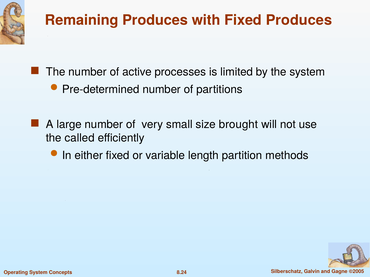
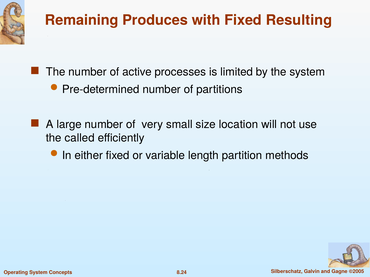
Fixed Produces: Produces -> Resulting (299, 20)
brought: brought -> location (238, 125)
